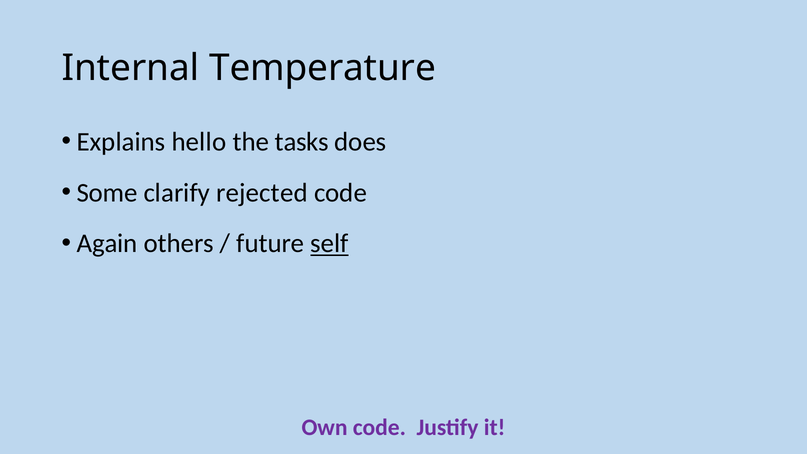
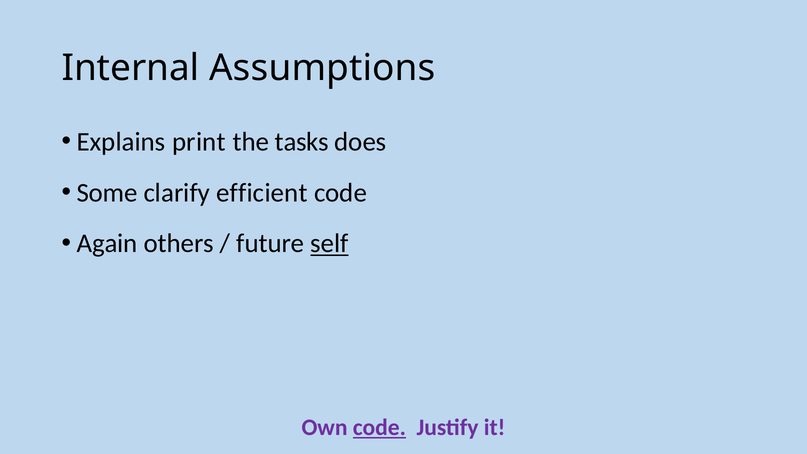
Temperature: Temperature -> Assumptions (322, 68)
hello: hello -> print (199, 142)
rejected: rejected -> efficient (262, 193)
code underline: none -> present (379, 428)
